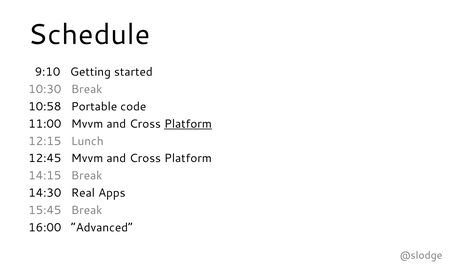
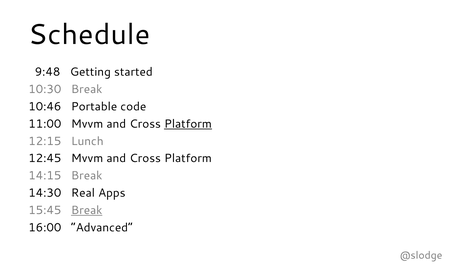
9:10: 9:10 -> 9:48 (48, 72)
10:58: 10:58 -> 10:46 (45, 107)
Break underline: none -> present (87, 210)
